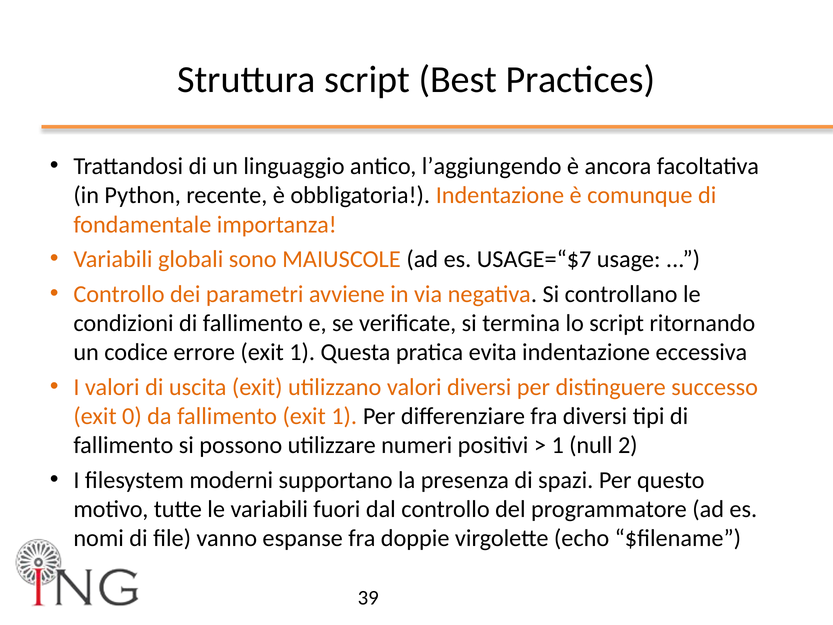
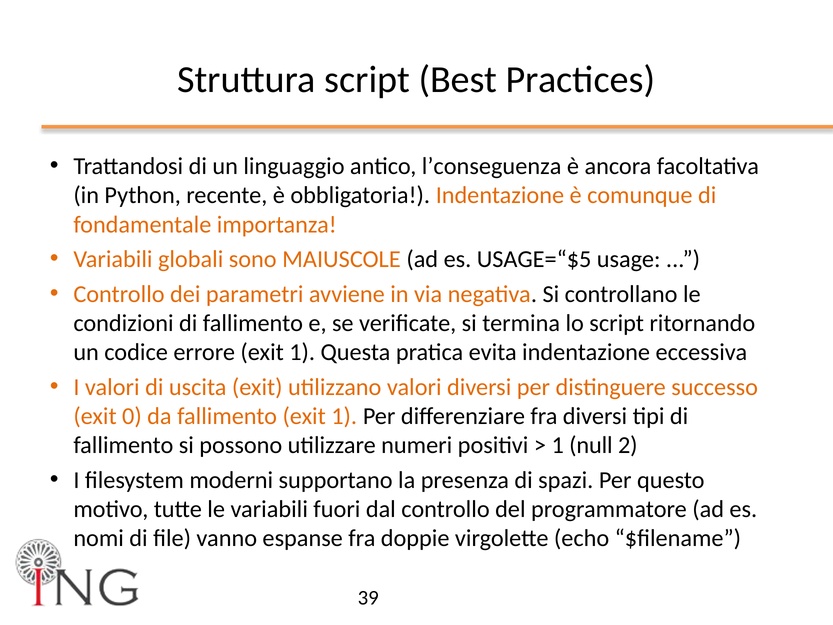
l’aggiungendo: l’aggiungendo -> l’conseguenza (492, 166)
USAGE=“$7: USAGE=“$7 -> USAGE=“$5 (534, 259)
